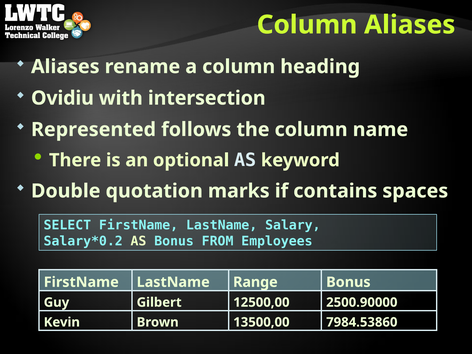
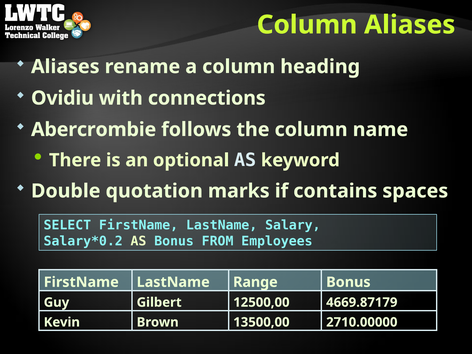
intersection: intersection -> connections (207, 98)
Represented: Represented -> Abercrombie (94, 130)
2500.90000: 2500.90000 -> 4669.87179 (362, 302)
7984.53860: 7984.53860 -> 2710.00000 (362, 322)
